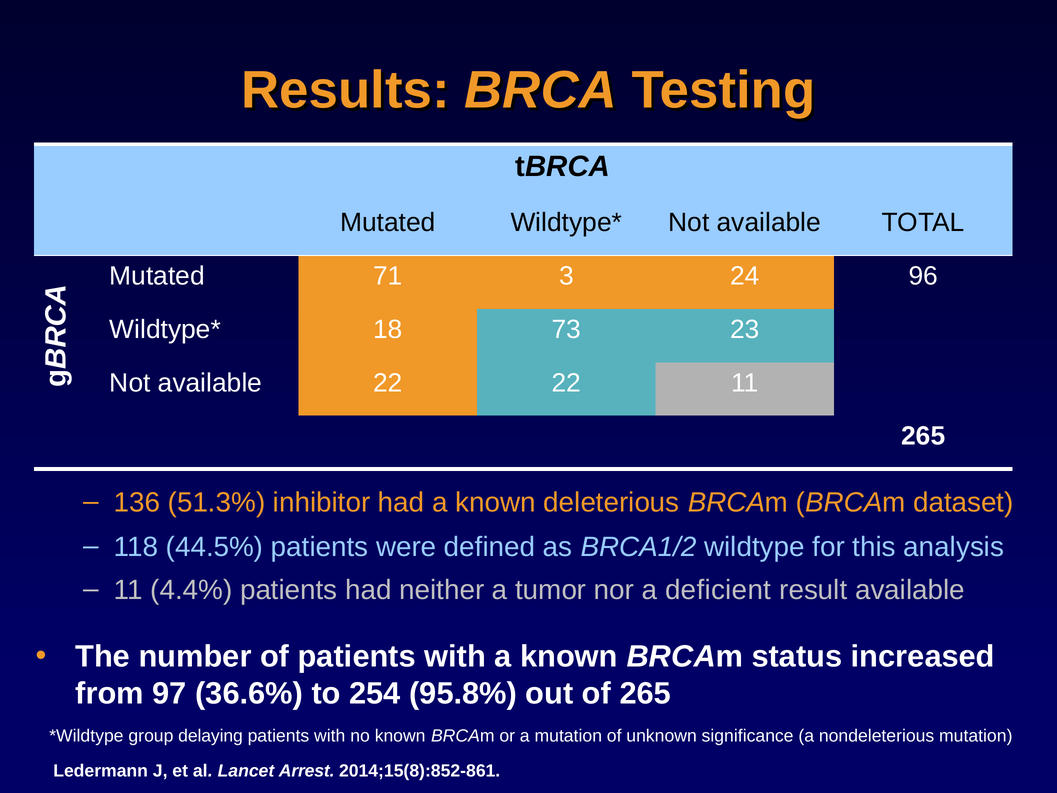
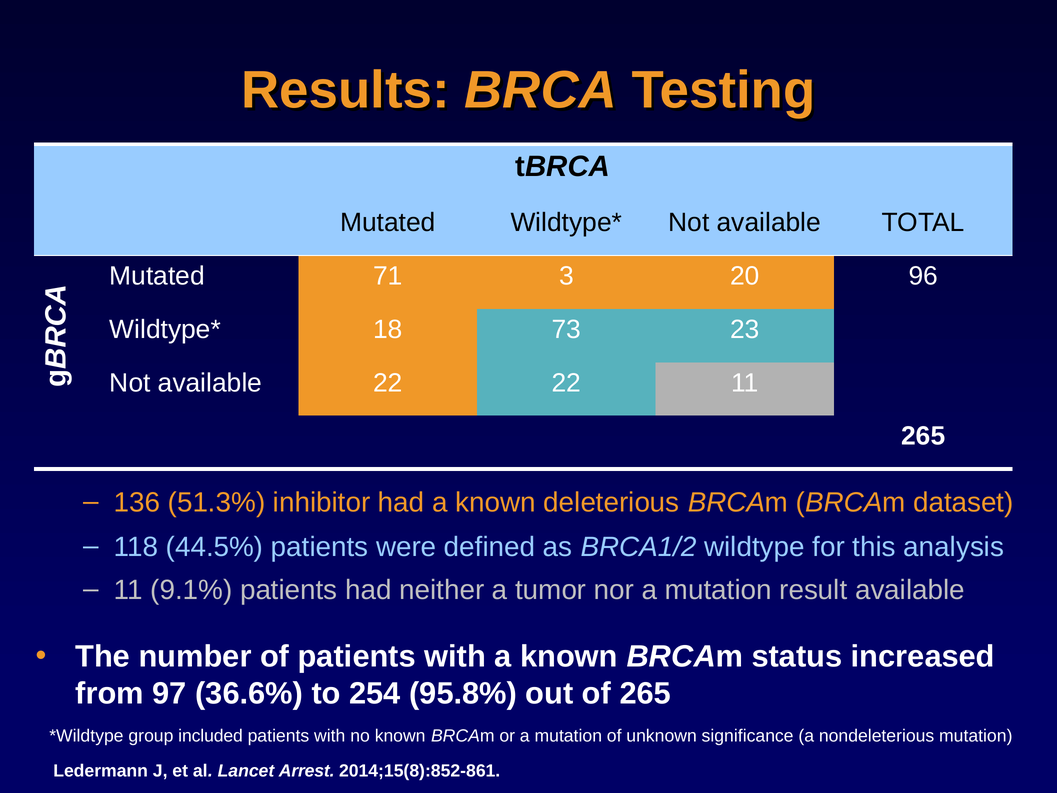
24: 24 -> 20 (745, 276)
4.4%: 4.4% -> 9.1% (191, 590)
nor a deficient: deficient -> mutation (718, 590)
delaying: delaying -> included (211, 736)
